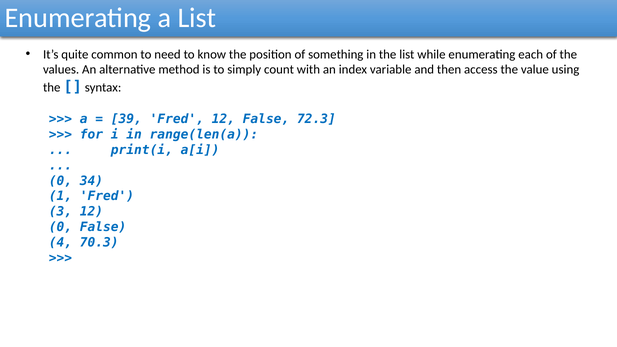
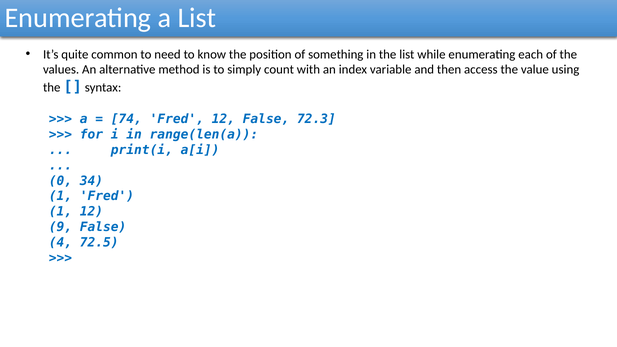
39: 39 -> 74 (126, 119)
3: 3 -> 1 (60, 212)
0: 0 -> 9 (60, 227)
70.3: 70.3 -> 72.5 (99, 243)
